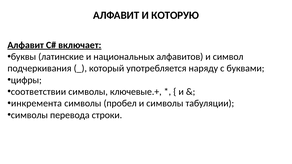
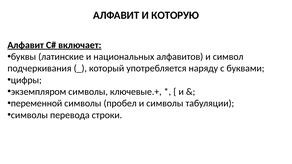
соответствии: соответствии -> экземпляром (39, 92)
инкремента: инкремента -> переменной (37, 104)
